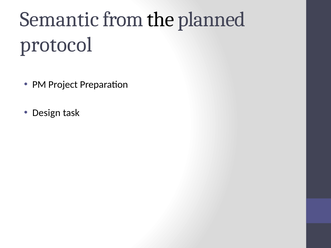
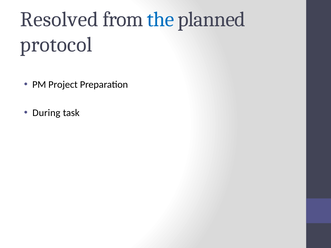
Semantic: Semantic -> Resolved (59, 19)
the colour: black -> blue (161, 19)
Design: Design -> During (46, 113)
